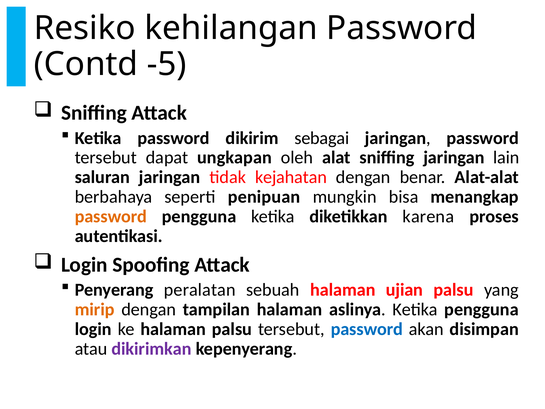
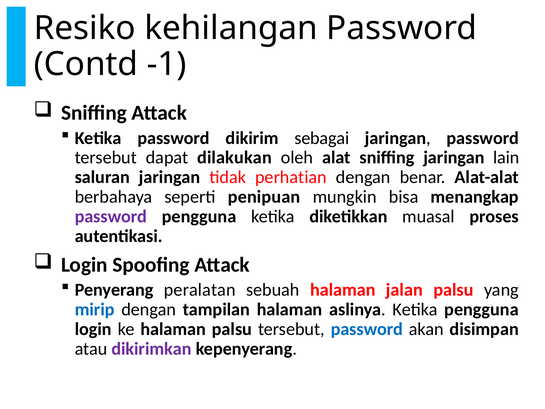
-5: -5 -> -1 (167, 64)
ungkapan: ungkapan -> dilakukan (234, 158)
kejahatan: kejahatan -> perhatian (291, 177)
password colour: orange -> purple (111, 216)
karena: karena -> muasal (428, 216)
ujian: ujian -> jalan (404, 290)
mirip colour: orange -> blue (95, 309)
